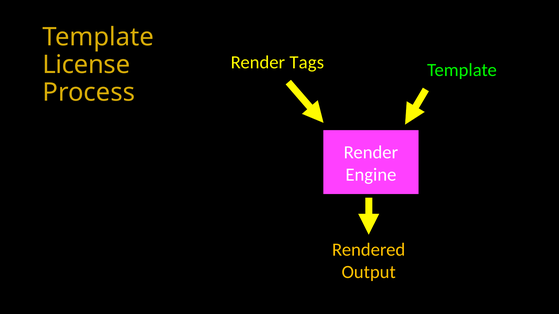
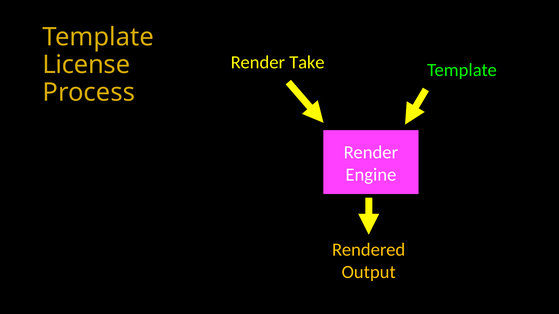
Tags: Tags -> Take (307, 63)
